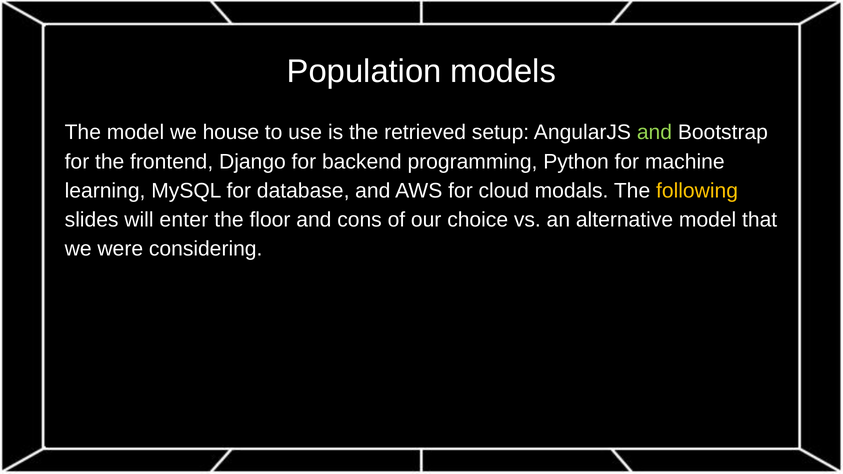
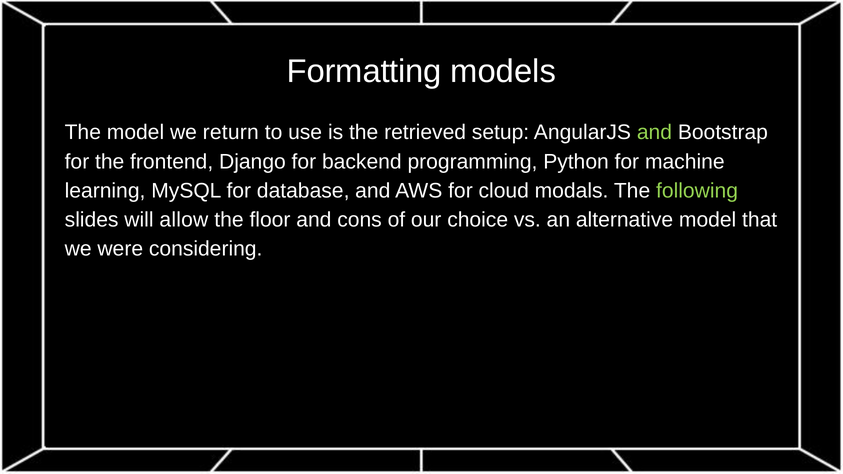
Population: Population -> Formatting (364, 71)
house: house -> return (231, 133)
following colour: yellow -> light green (697, 191)
enter: enter -> allow (184, 220)
